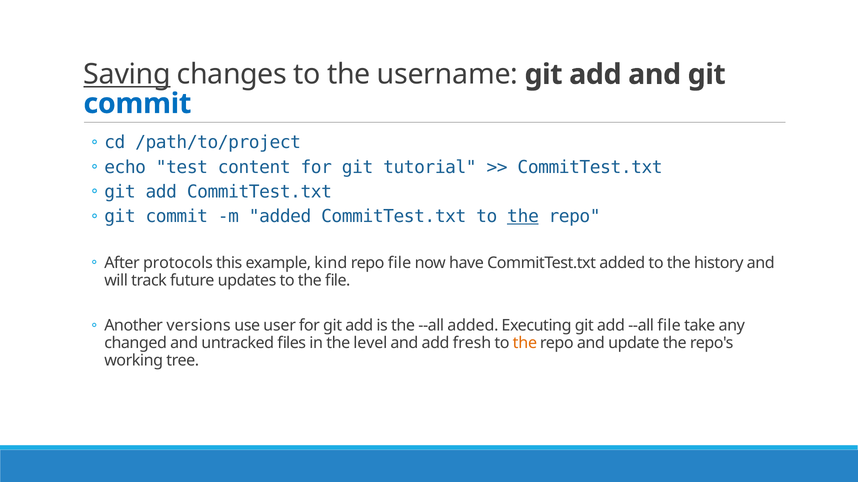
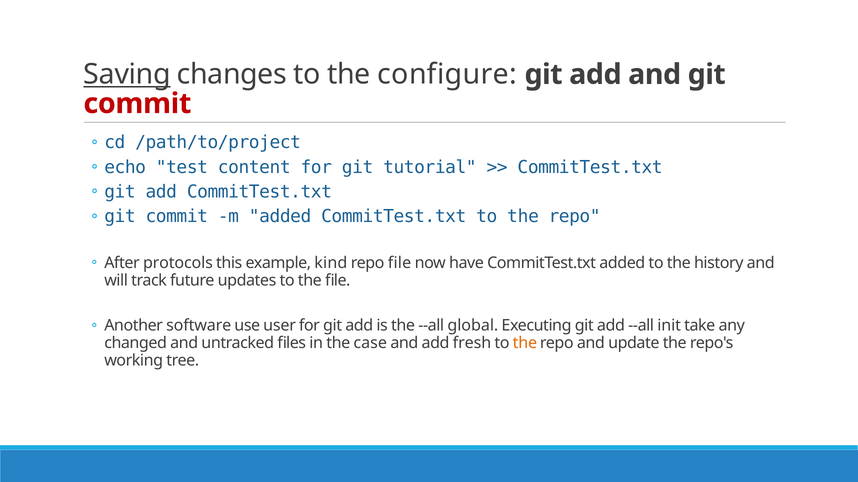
username: username -> configure (447, 75)
commit colour: blue -> red (137, 104)
the underline: present -> none (523, 217)
versions: versions -> software (199, 326)
--all added: added -> global (473, 326)
--all file: file -> init (669, 326)
level: level -> case (370, 343)
